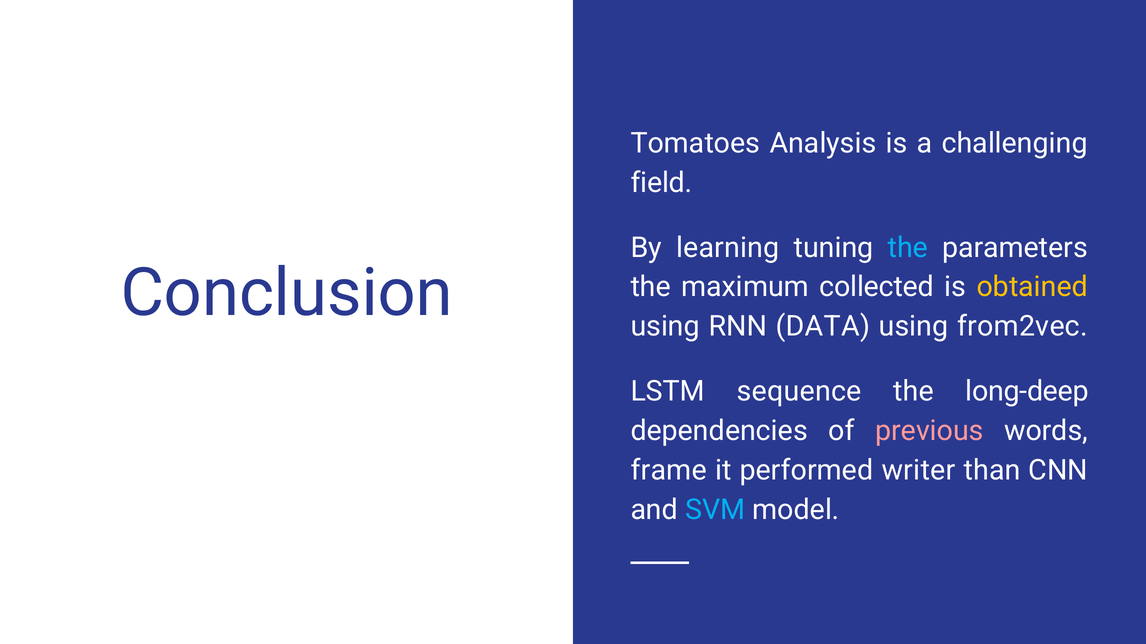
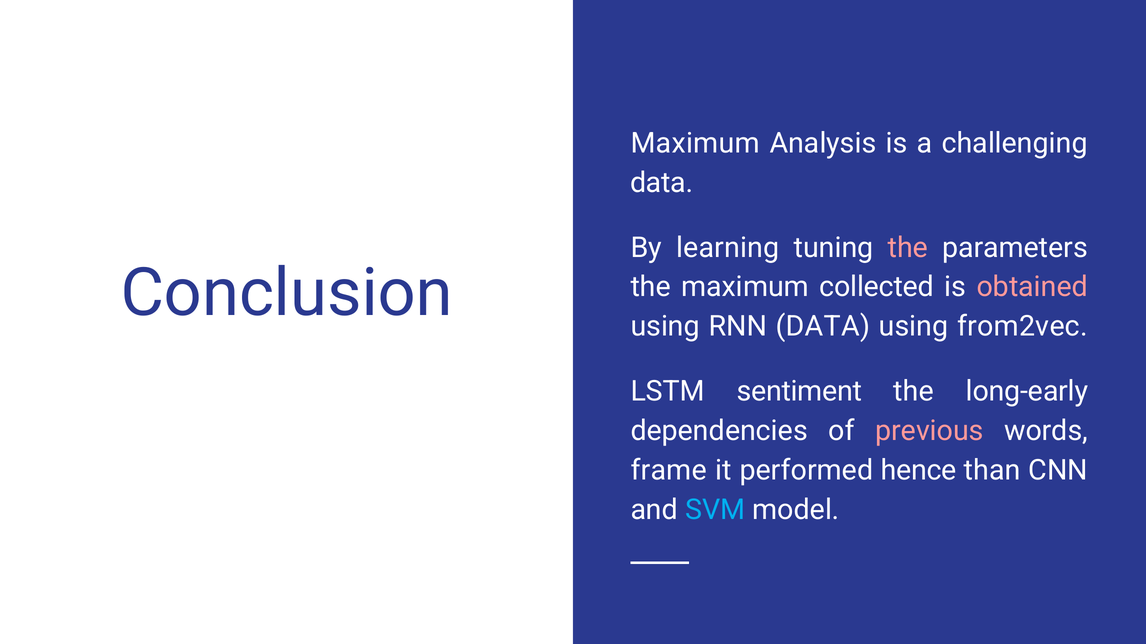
Tomatoes: Tomatoes -> Maximum (695, 143)
field: field -> data (662, 183)
the colour: light blue -> pink (908, 248)
obtained colour: yellow -> pink (1032, 287)
sequence: sequence -> sentiment (799, 392)
long-deep: long-deep -> long-early (1027, 392)
writer: writer -> hence (919, 471)
